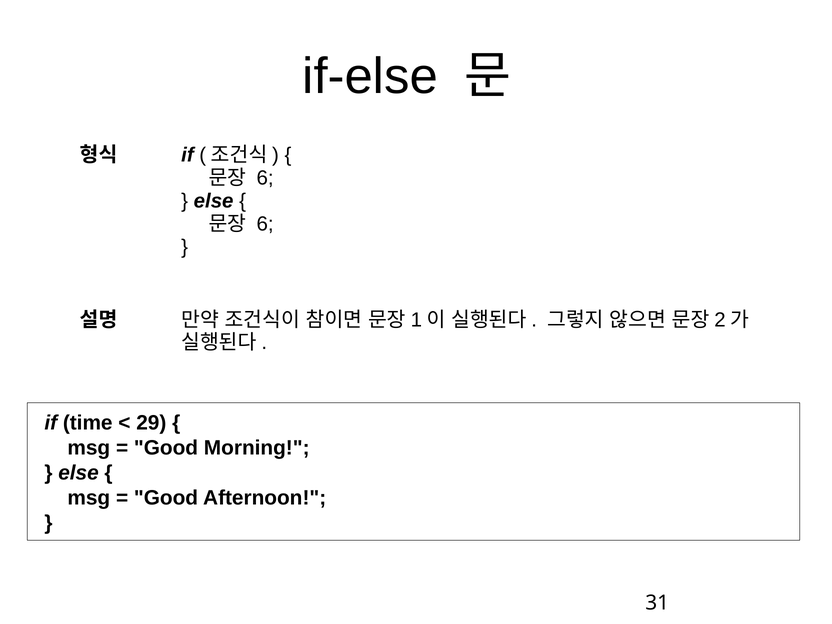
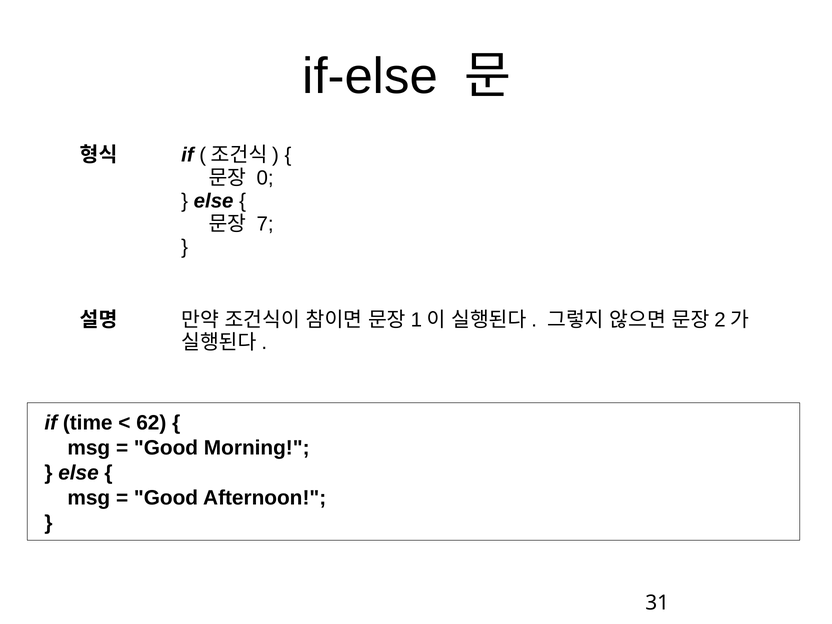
6: 6 -> 0 (265, 178)
6: 6 -> 7 (265, 224)
29: 29 -> 62 (151, 423)
